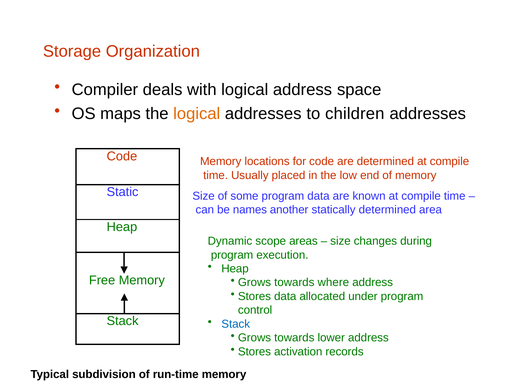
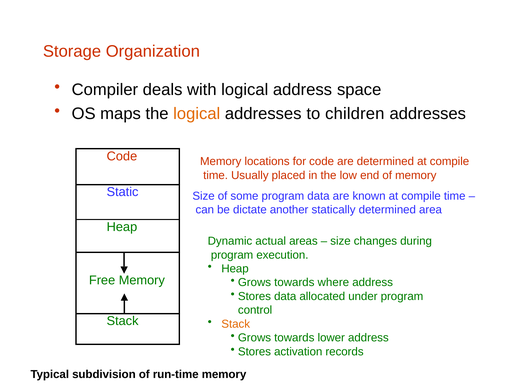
names: names -> dictate (250, 210)
scope: scope -> actual (271, 241)
Stack colour: blue -> orange (236, 324)
